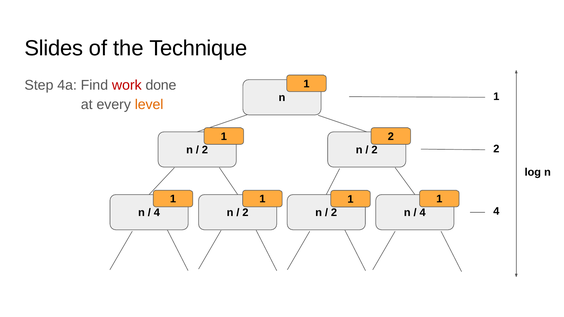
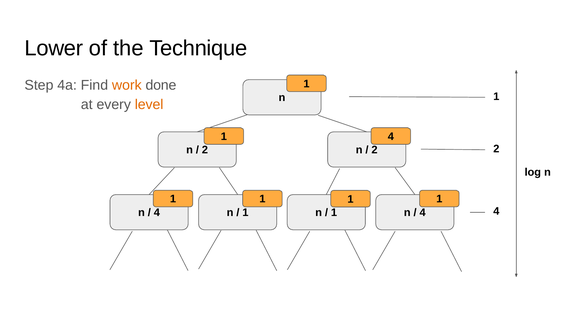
Slides: Slides -> Lower (54, 48)
work colour: red -> orange (127, 85)
2: 2 -> 4 (391, 137)
2: 2 -> 1 (245, 213)
2: 2 -> 1 (334, 213)
